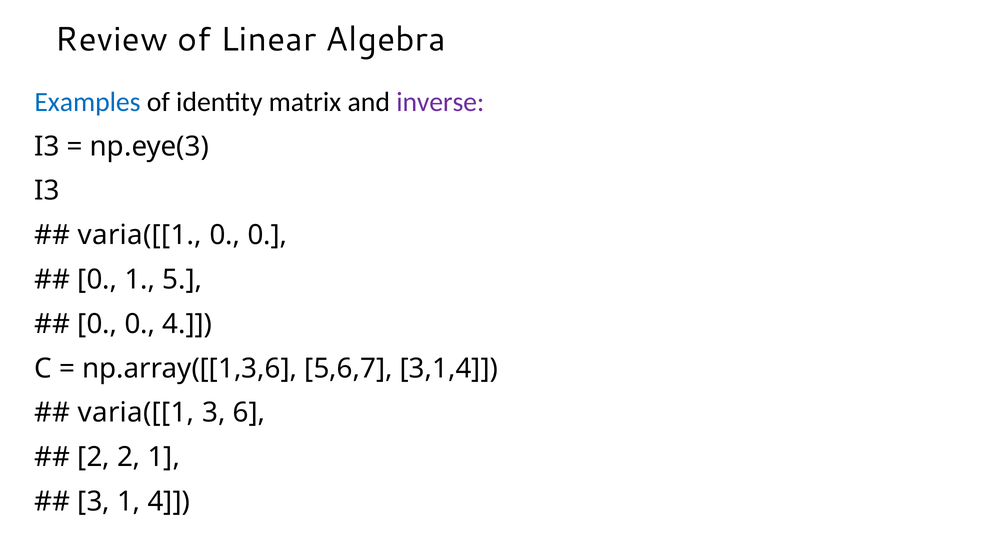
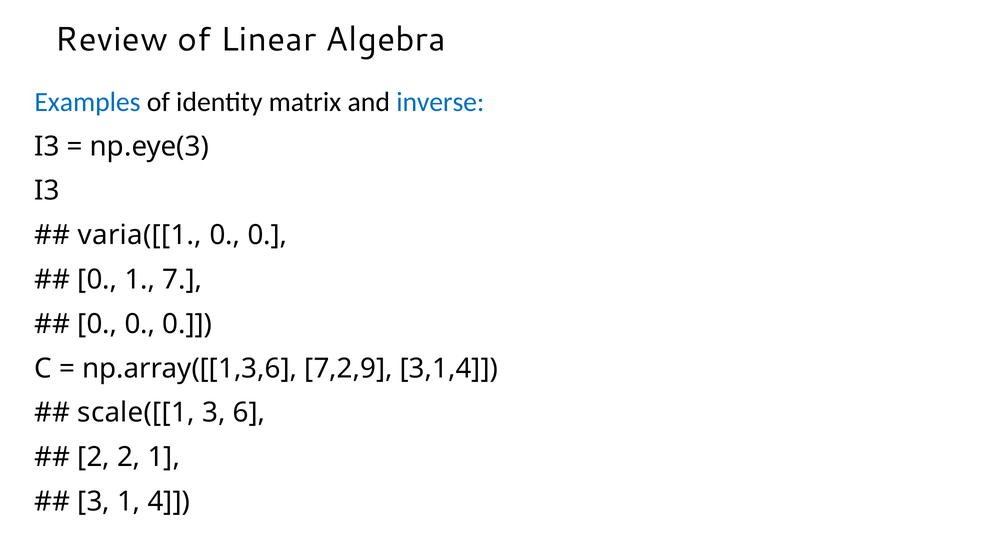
inverse colour: purple -> blue (440, 102)
5: 5 -> 7 (182, 280)
0 0 4: 4 -> 0 (187, 324)
5,6,7: 5,6,7 -> 7,2,9 (349, 369)
varia([[1: varia([[1 -> scale([[1 (136, 413)
